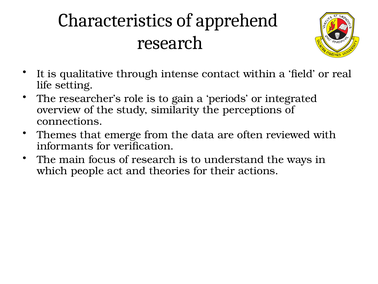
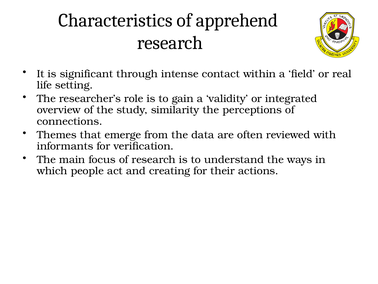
qualitative: qualitative -> significant (86, 74)
periods: periods -> validity (227, 98)
theories: theories -> creating (170, 171)
